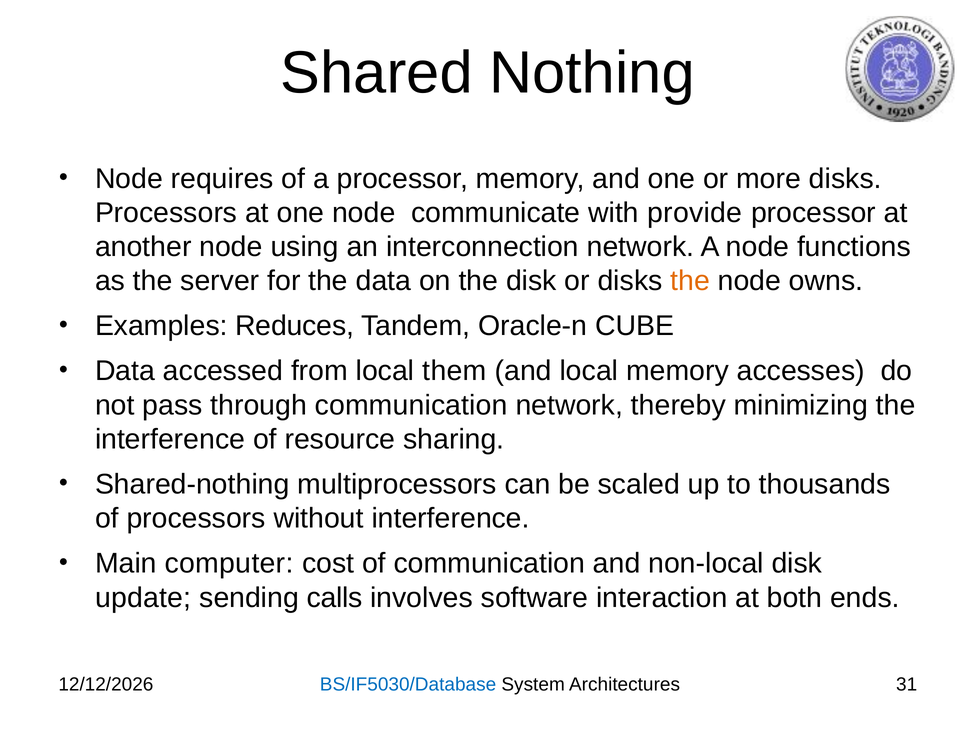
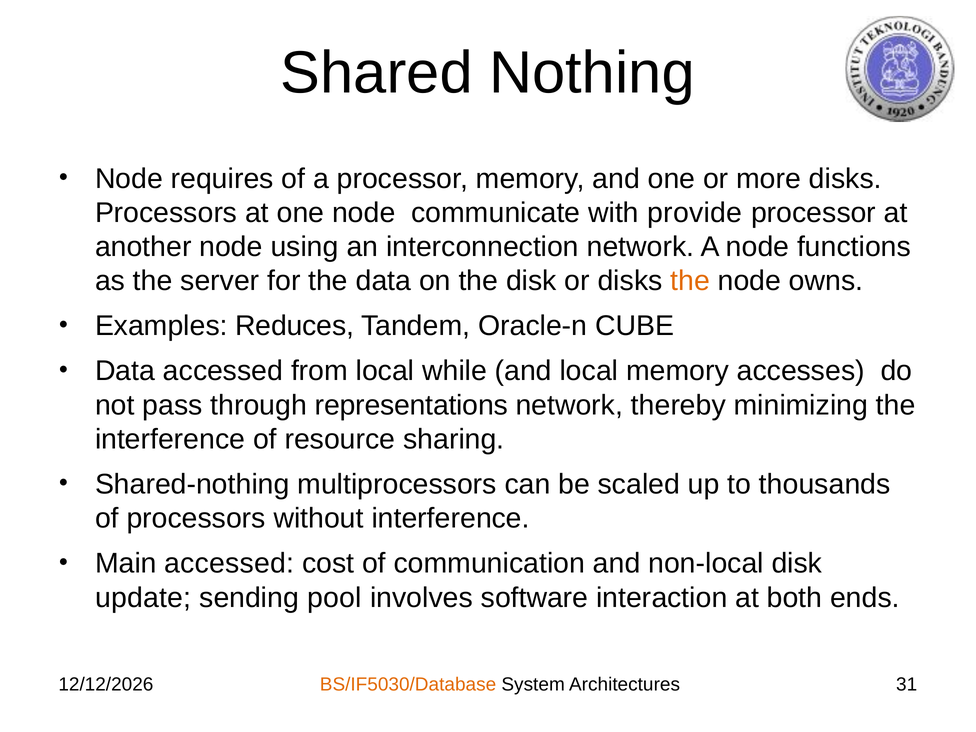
them: them -> while (455, 371)
through communication: communication -> representations (411, 405)
Main computer: computer -> accessed (229, 564)
calls: calls -> pool (334, 598)
BS/IF5030/Database colour: blue -> orange (408, 685)
